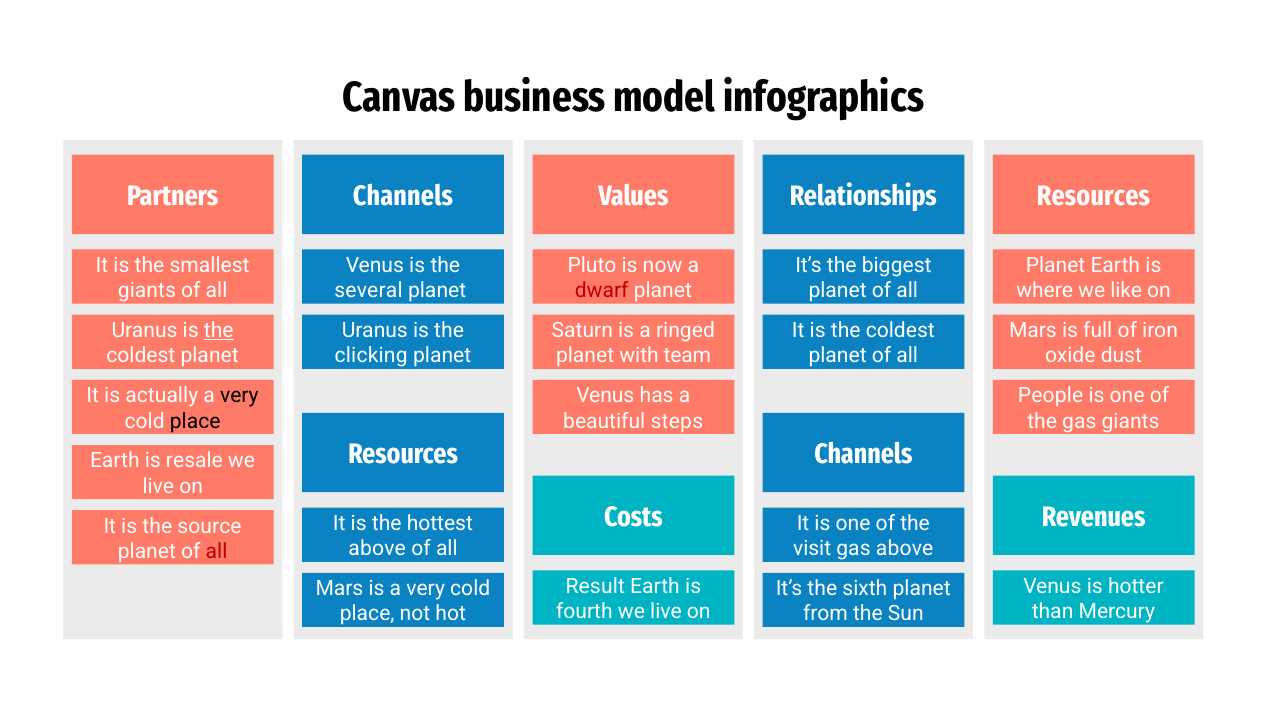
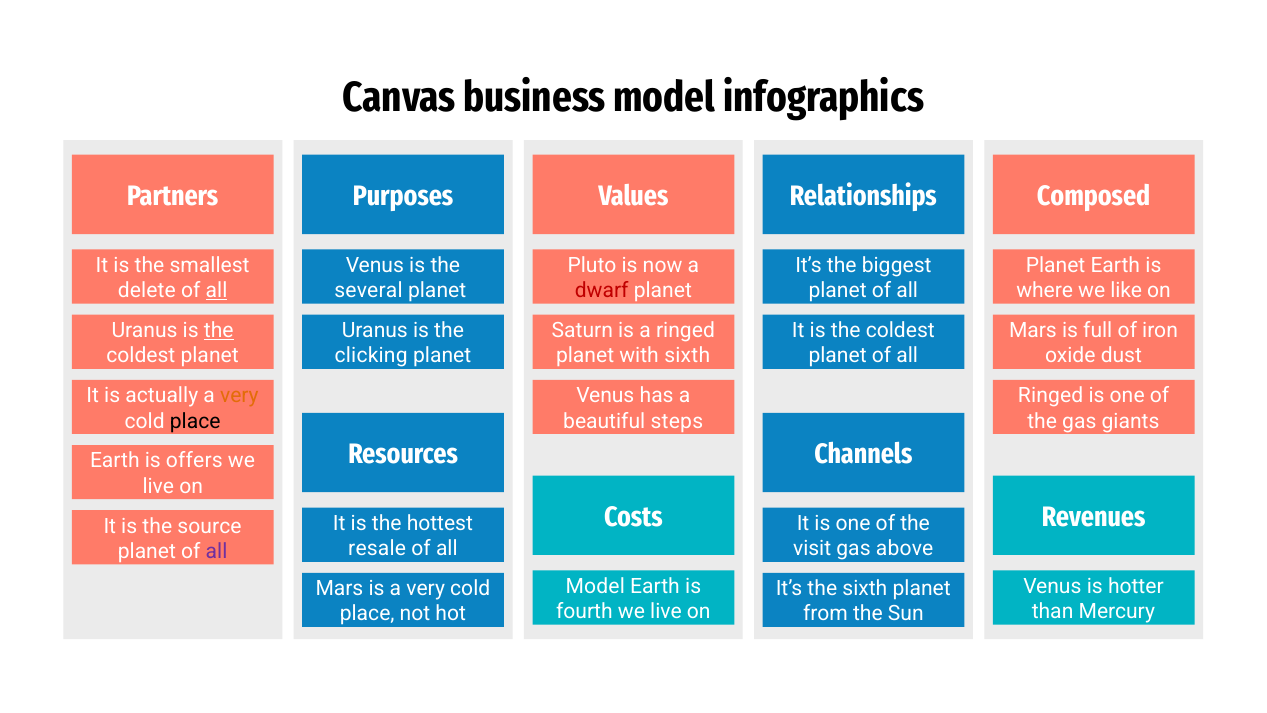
Channels: Channels -> Purposes (403, 196)
Resources: Resources -> Composed (1094, 196)
giants: giants -> delete (147, 291)
all underline: none -> present (217, 291)
with team: team -> sixth (687, 356)
very colour: black -> orange (239, 396)
People: People -> Ringed (1051, 396)
resale: resale -> offers (194, 461)
above: above -> resale (377, 549)
all colour: red -> purple (217, 551)
Result: Result -> Model (595, 586)
